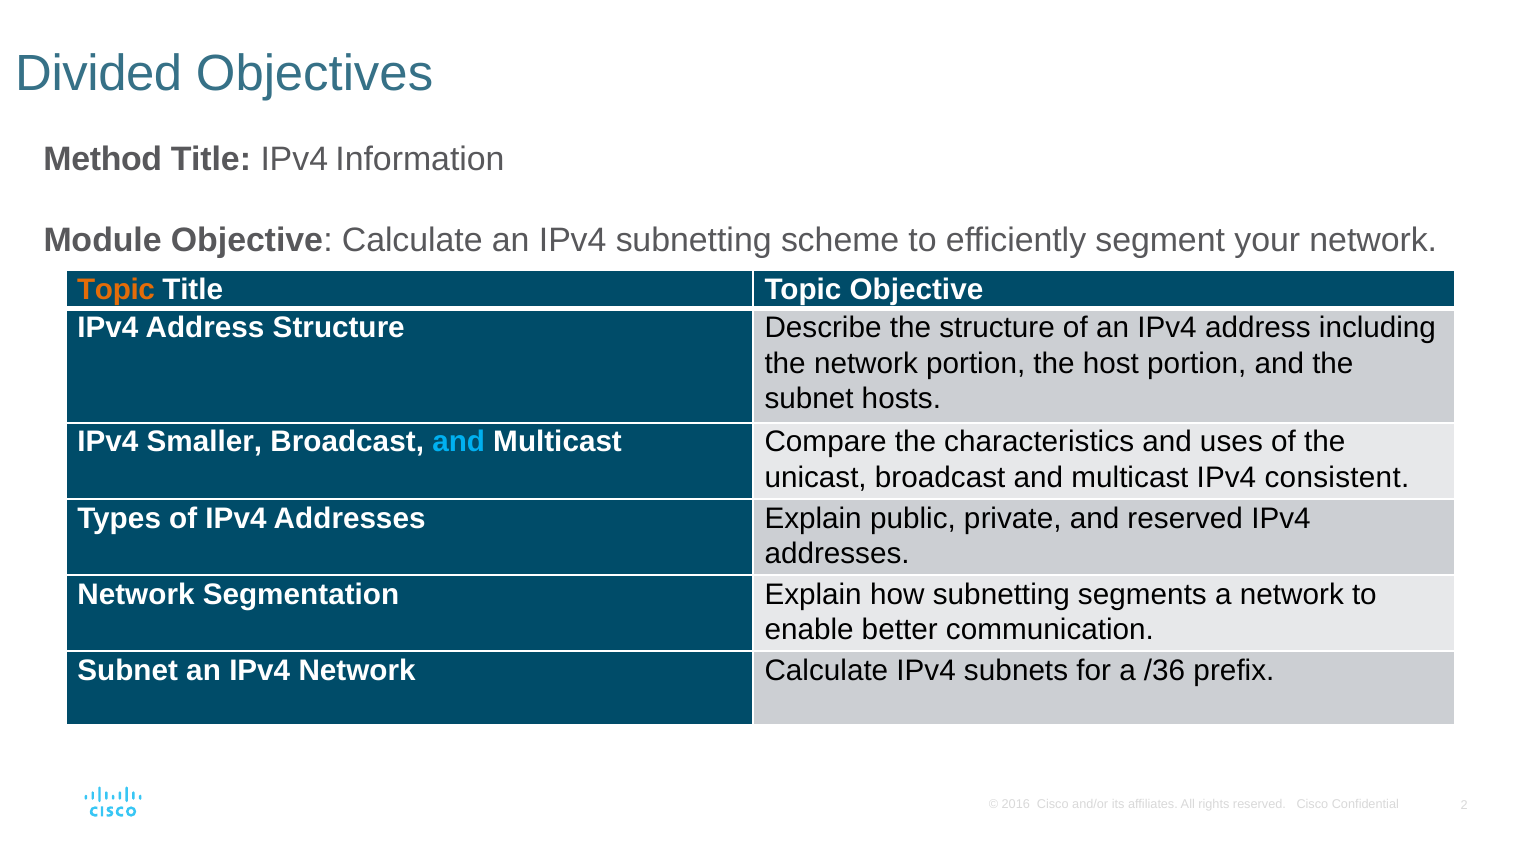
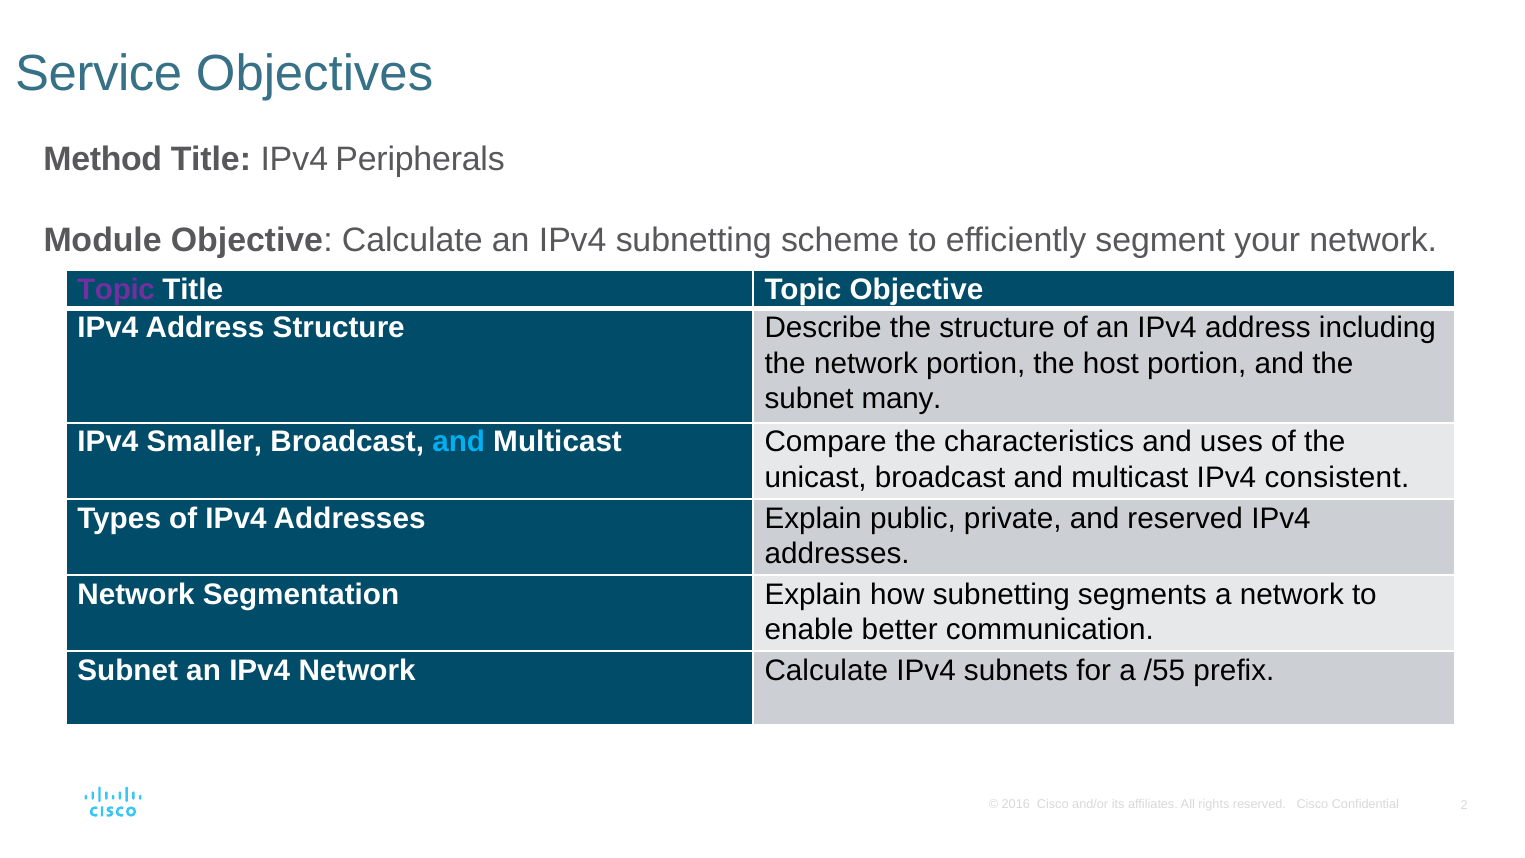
Divided: Divided -> Service (99, 74)
Information: Information -> Peripherals (420, 159)
Topic colour: orange -> purple (116, 290)
hosts: hosts -> many (902, 399)
/36: /36 -> /55 (1165, 671)
